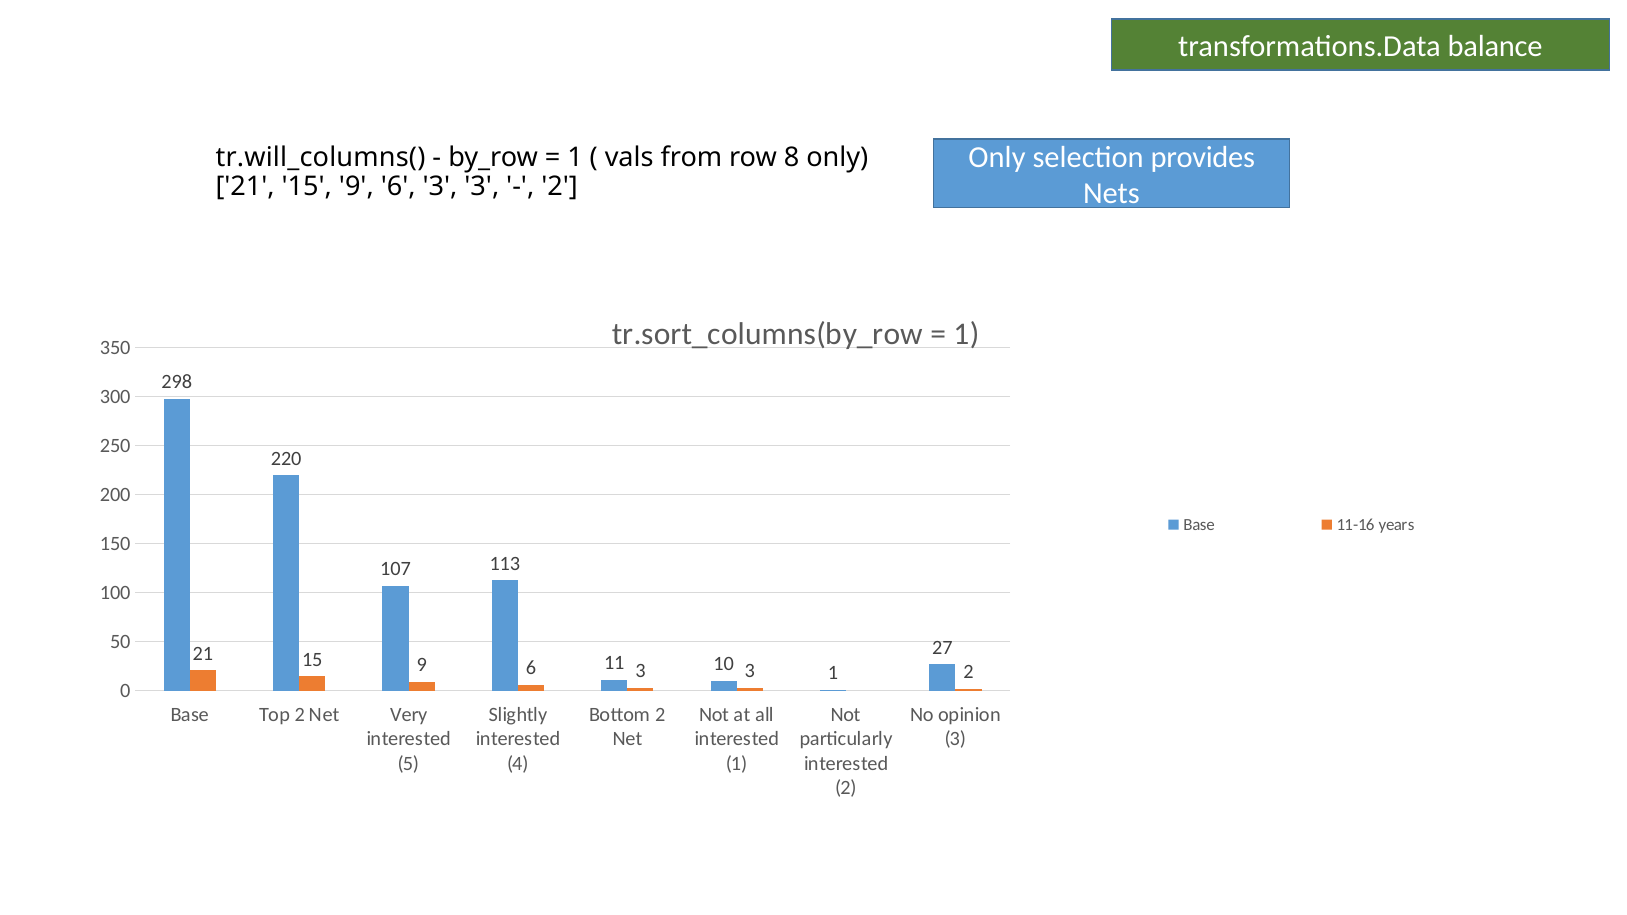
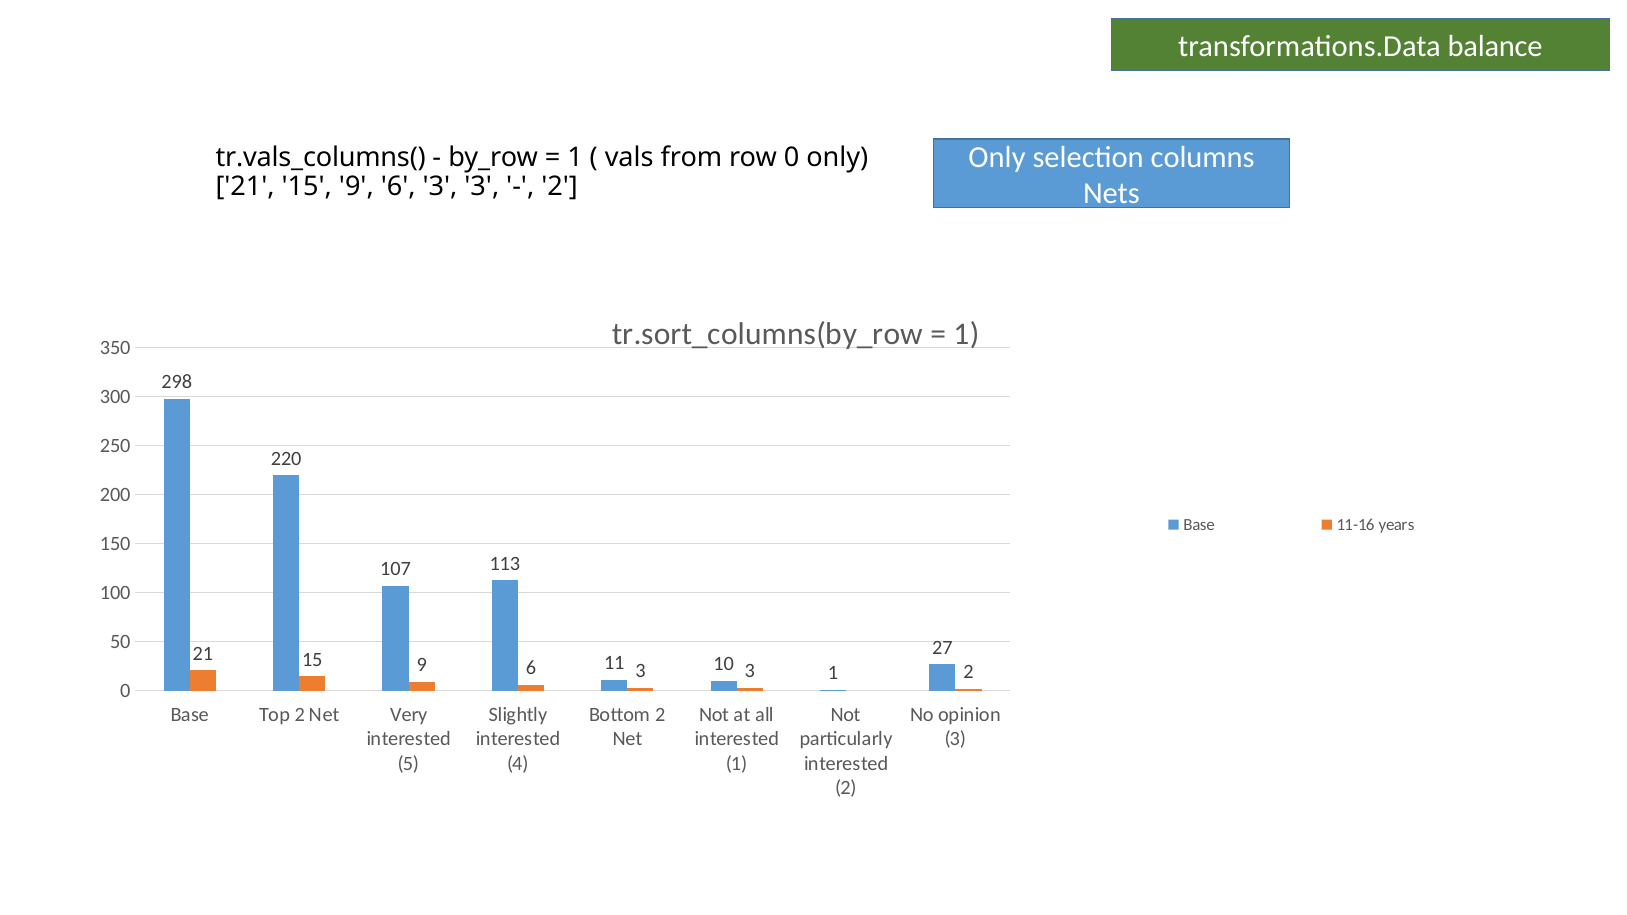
provides: provides -> columns (1203, 157)
tr.will_columns(: tr.will_columns( -> tr.vals_columns( (321, 158)
row 8: 8 -> 0 (792, 158)
